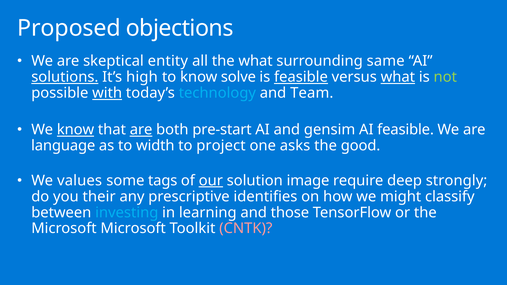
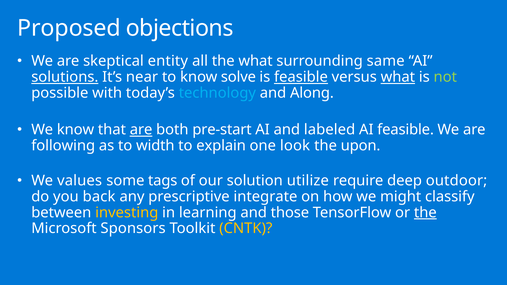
high: high -> near (142, 77)
with underline: present -> none (107, 93)
Team: Team -> Along (312, 93)
know underline: present -> none (76, 130)
gensim: gensim -> labeled (330, 130)
language: language -> following (63, 146)
project: project -> explain (221, 146)
asks: asks -> look (295, 146)
good: good -> upon (361, 146)
our underline: present -> none (211, 181)
image: image -> utilize (308, 181)
strongly: strongly -> outdoor (457, 181)
their: their -> back (99, 197)
identifies: identifies -> integrate (265, 197)
investing colour: light blue -> yellow (127, 213)
the underline: none -> present (425, 213)
Microsoft Microsoft: Microsoft -> Sponsors (133, 229)
CNTK colour: pink -> yellow (246, 229)
